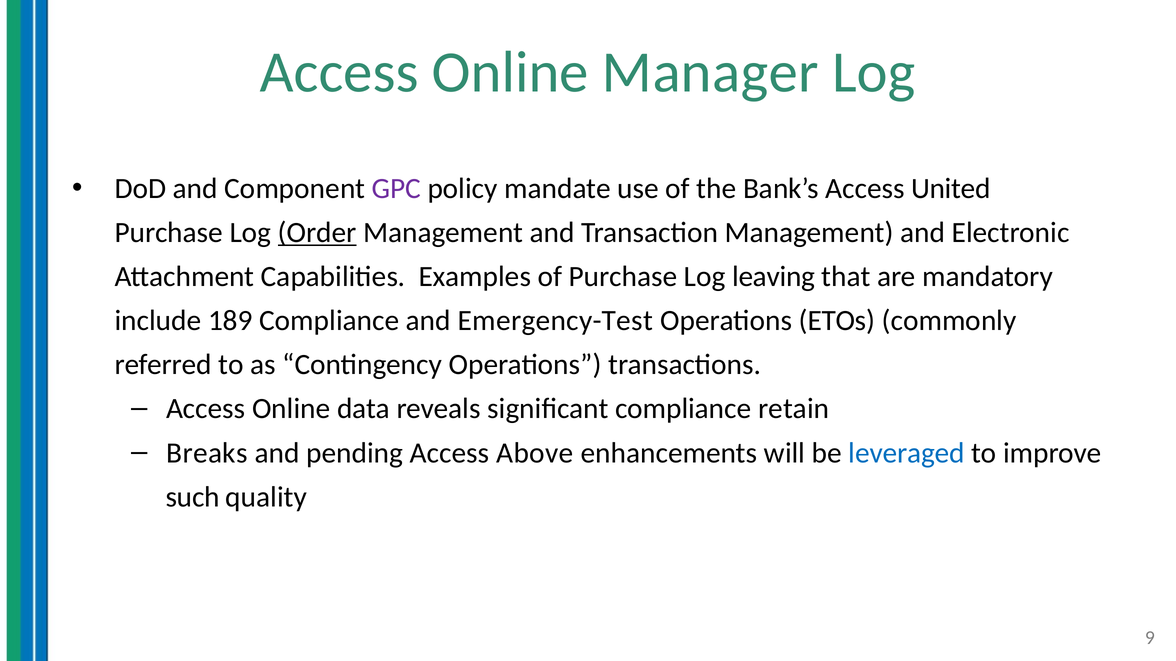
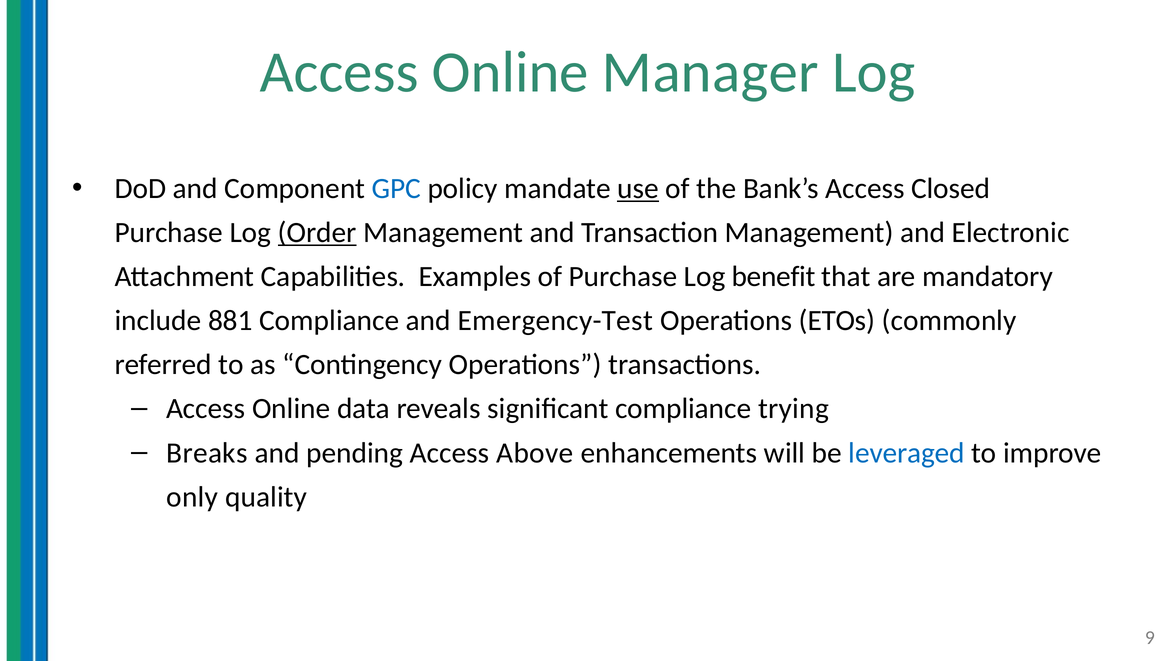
GPC colour: purple -> blue (396, 189)
use underline: none -> present (638, 189)
United: United -> Closed (951, 189)
leaving: leaving -> benefit (774, 277)
189: 189 -> 881 (230, 321)
retain: retain -> trying (794, 409)
such: such -> only (192, 497)
